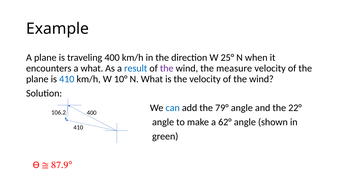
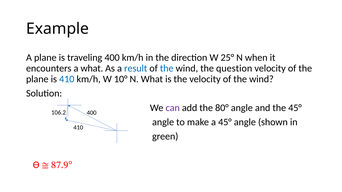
the colour: purple -> blue (167, 69)
measure: measure -> question (234, 69)
can colour: blue -> purple (173, 108)
79°: 79° -> 80° (222, 108)
the 22°: 22° -> 45° (295, 108)
a 62°: 62° -> 45° (225, 122)
